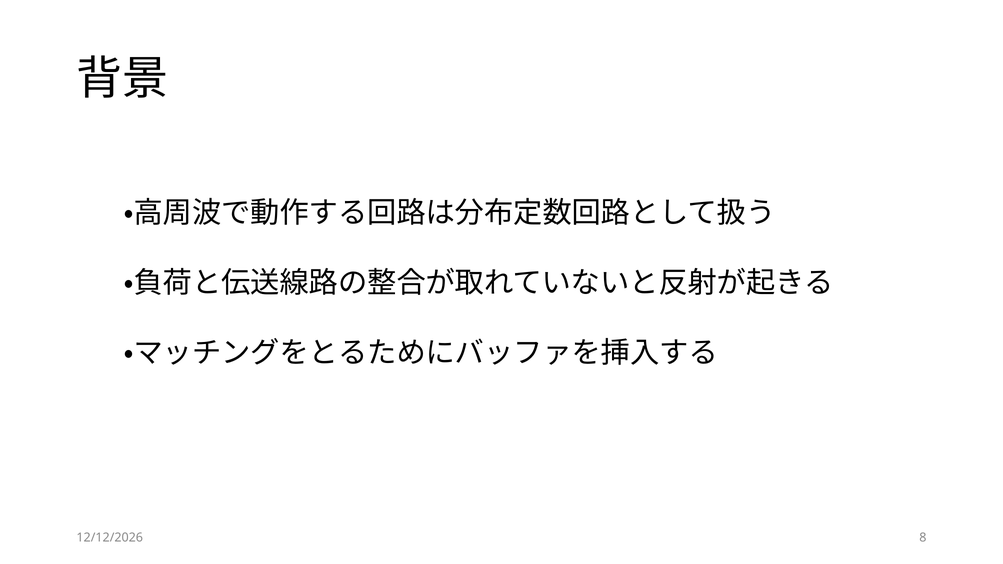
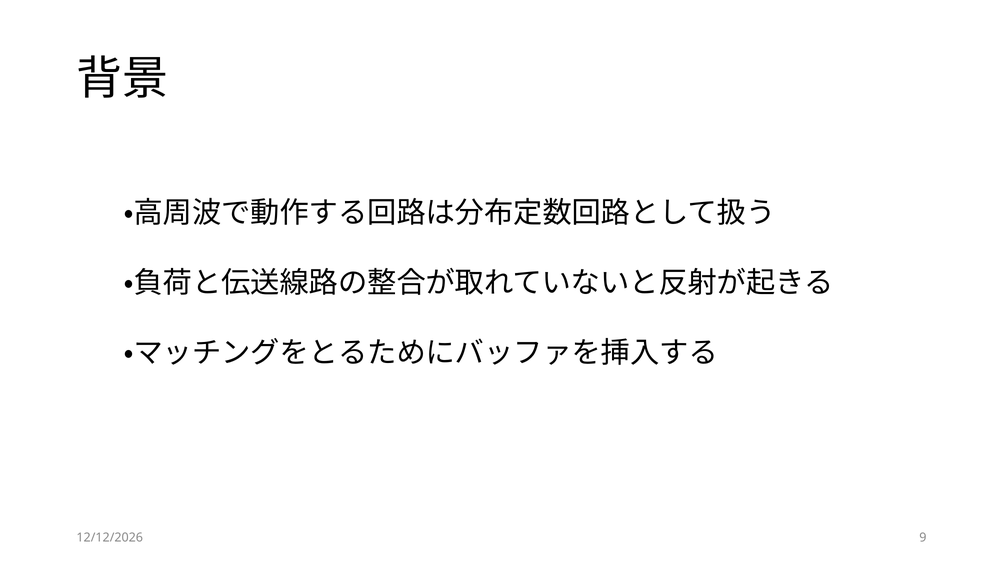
8: 8 -> 9 (923, 538)
